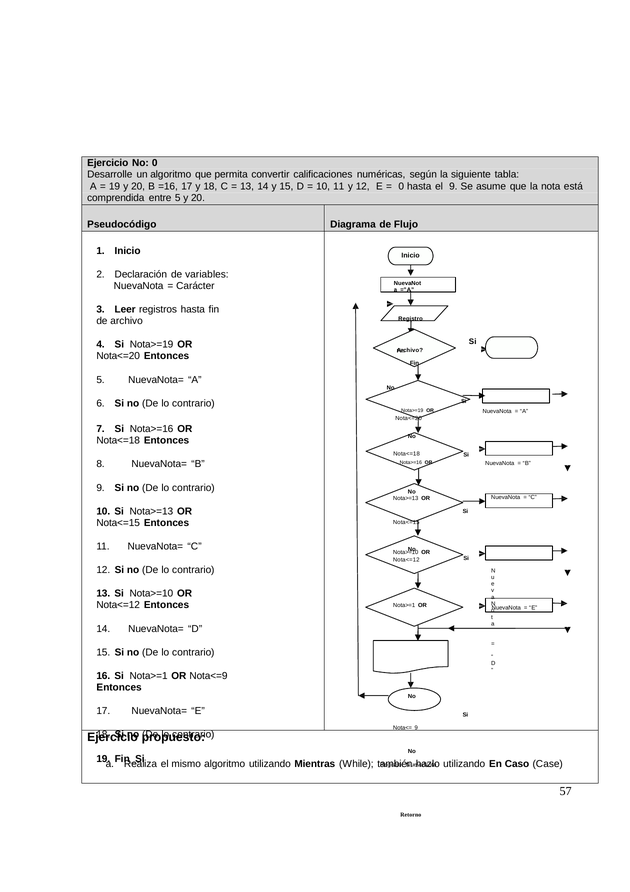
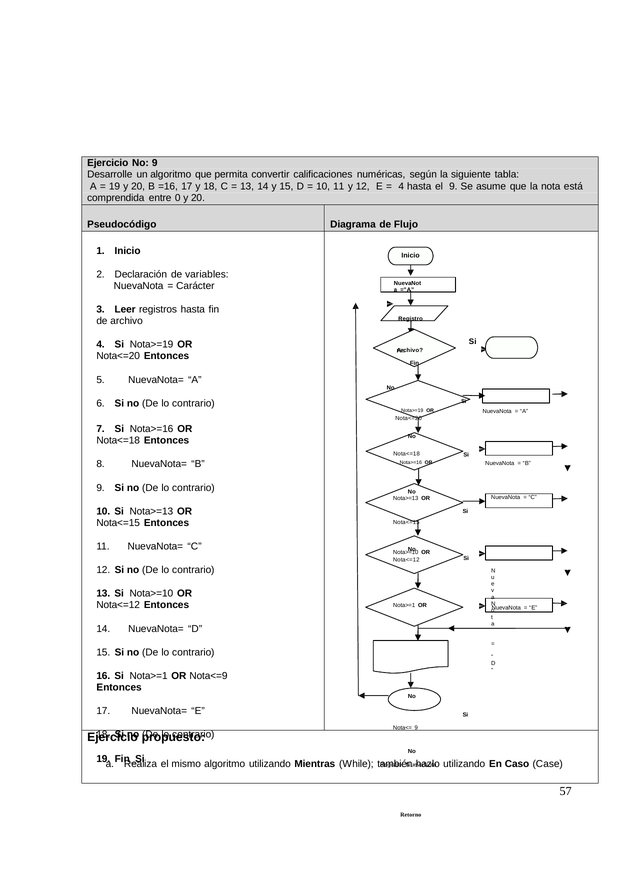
No 0: 0 -> 9 (155, 163)
0: 0 -> 4 (401, 186)
entre 5: 5 -> 0 (178, 198)
